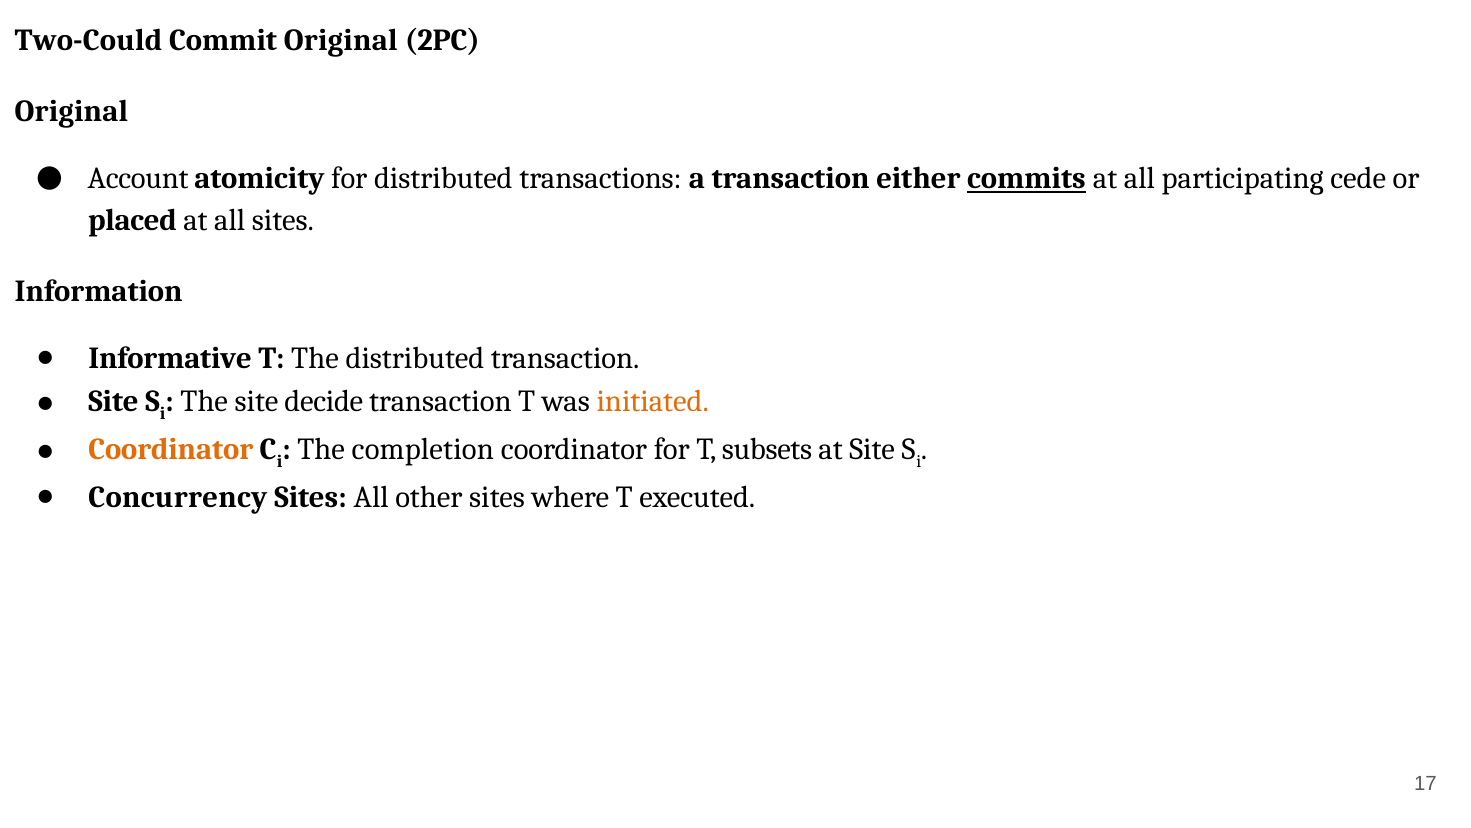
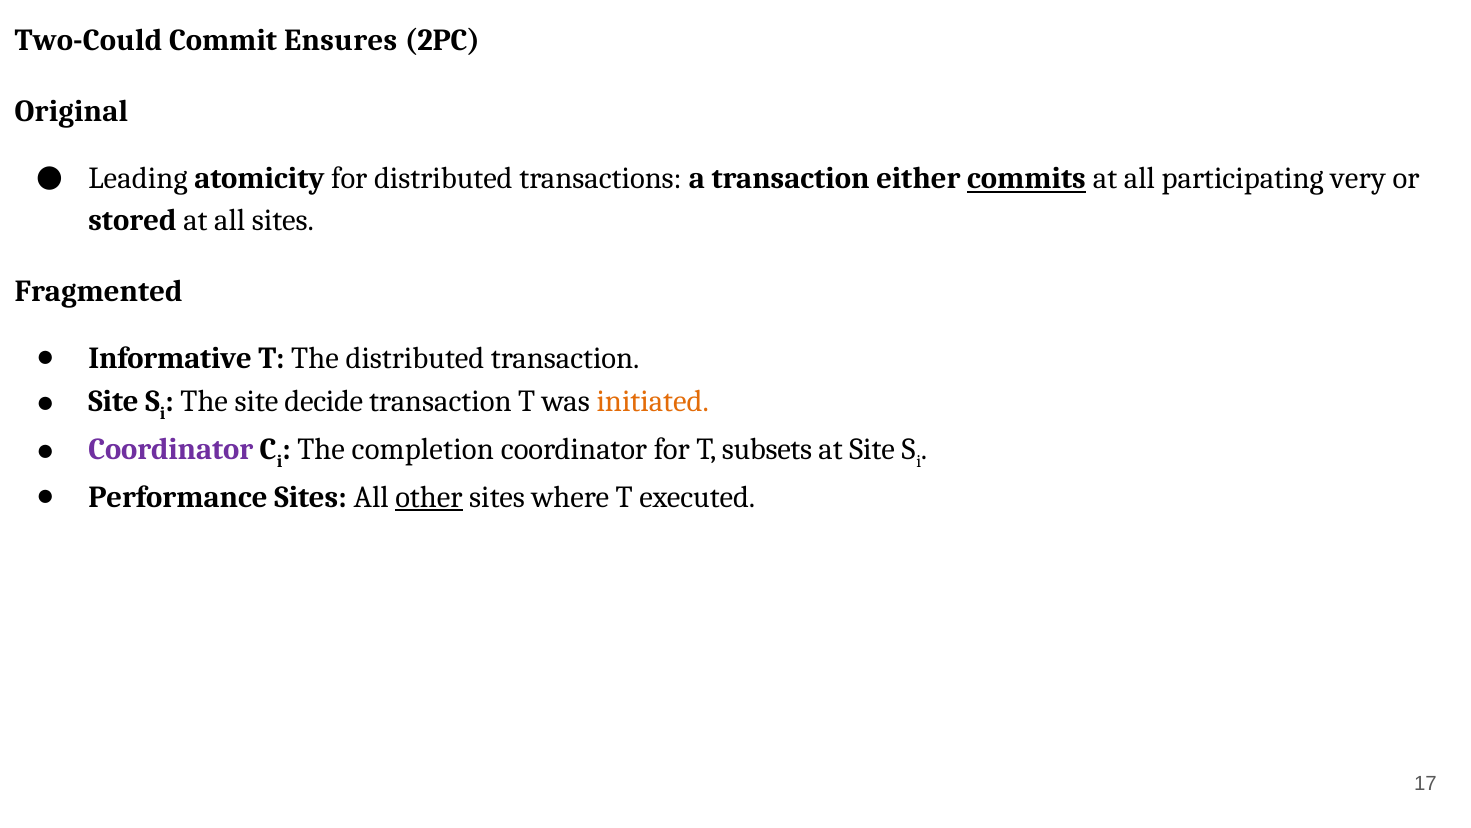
Commit Original: Original -> Ensures (341, 41)
Account: Account -> Leading (138, 178)
cede: cede -> very (1358, 178)
placed: placed -> stored (132, 221)
Information: Information -> Fragmented (99, 292)
Coordinator colour: orange -> purple (171, 449)
Concurrency: Concurrency -> Performance (178, 497)
other underline: none -> present (429, 497)
